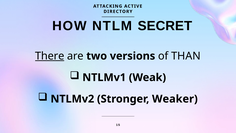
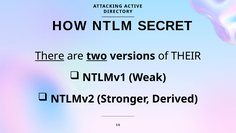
two underline: none -> present (97, 56)
THAN: THAN -> THEIR (186, 56)
Weaker: Weaker -> Derived (175, 99)
